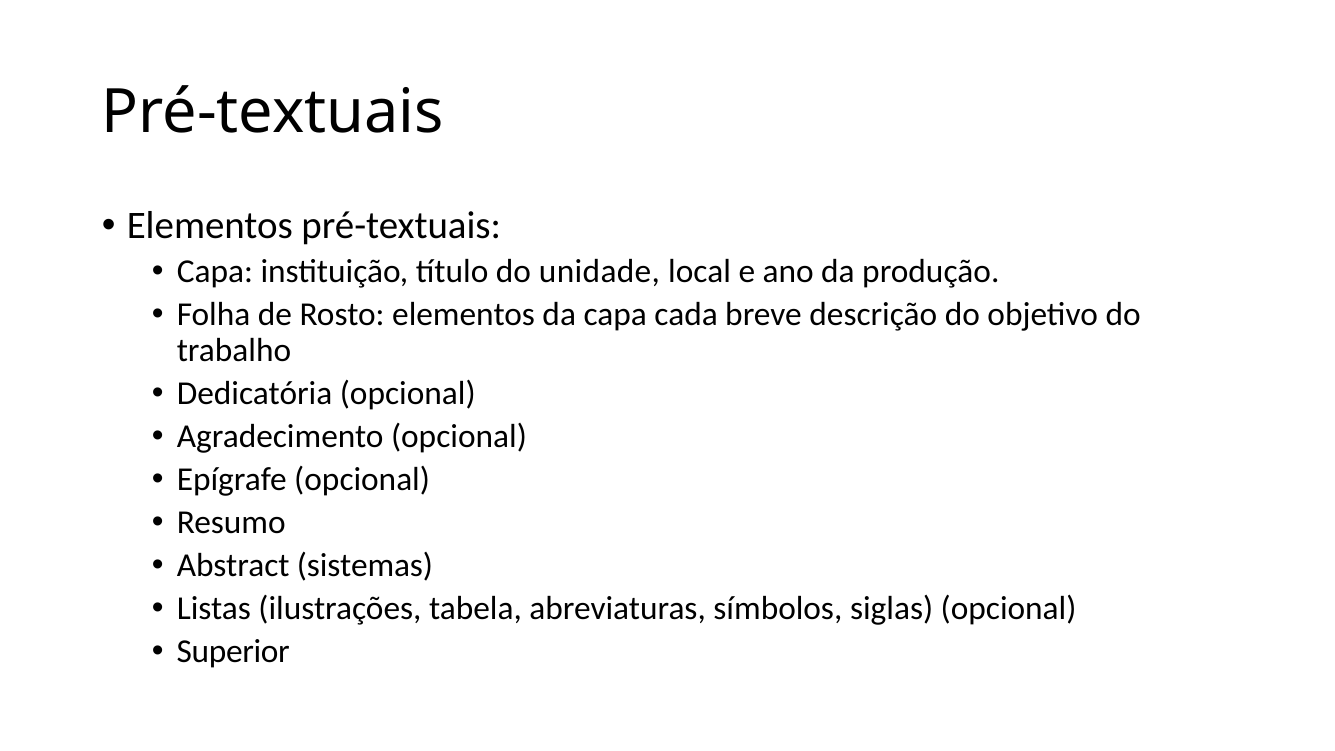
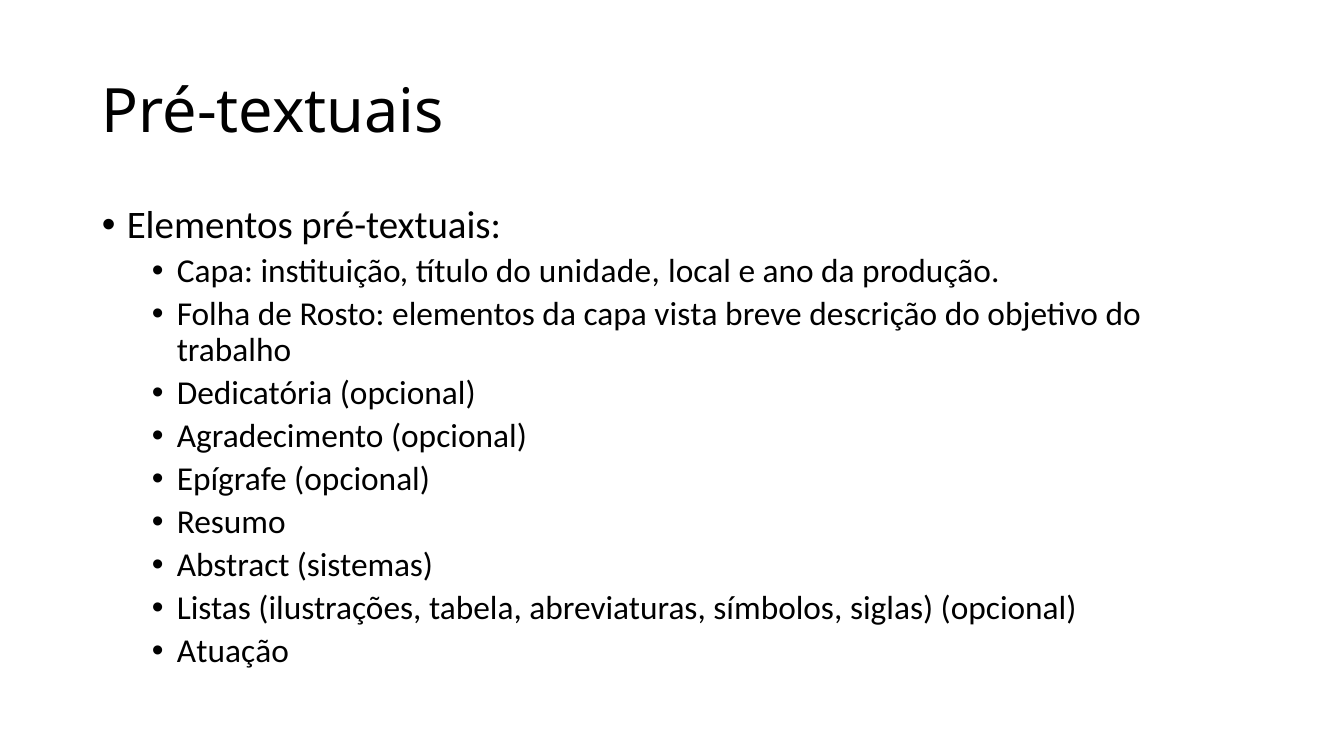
cada: cada -> vista (686, 315)
Superior: Superior -> Atuação (233, 651)
